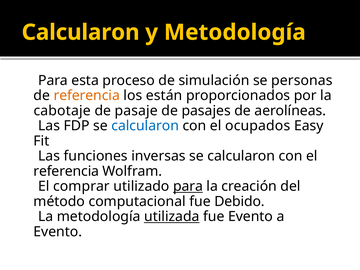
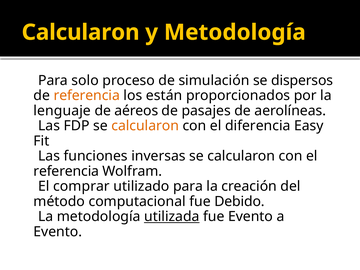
esta: esta -> solo (85, 80)
personas: personas -> dispersos (302, 80)
cabotaje: cabotaje -> lenguaje (62, 111)
pasaje: pasaje -> aéreos (136, 111)
calcularon colour: blue -> orange (145, 126)
ocupados: ocupados -> diferencia (258, 126)
para underline: present -> none (188, 186)
